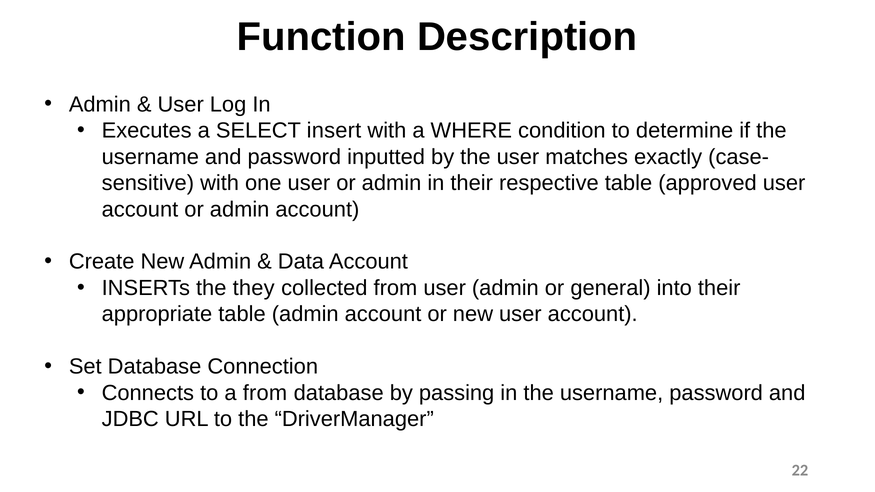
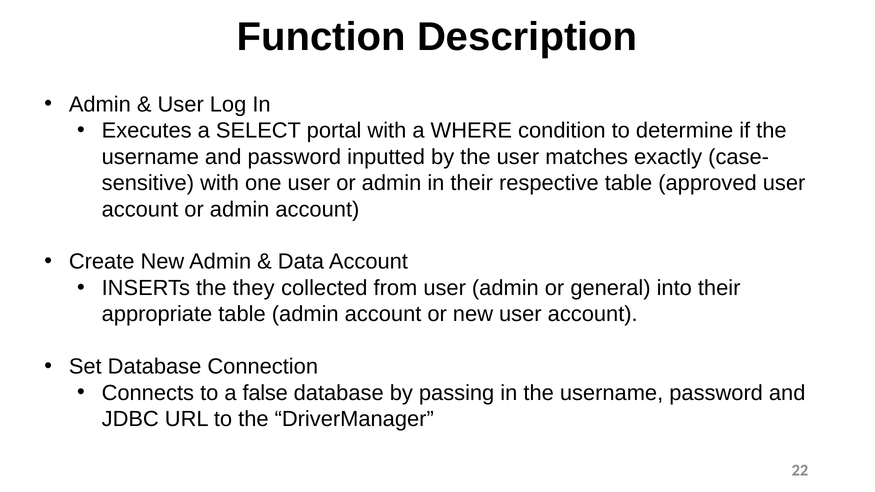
insert: insert -> portal (334, 131)
a from: from -> false (265, 393)
